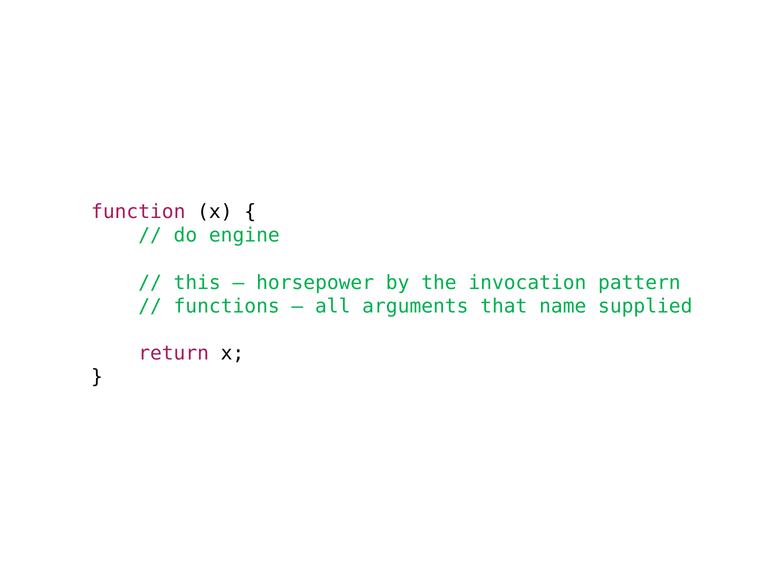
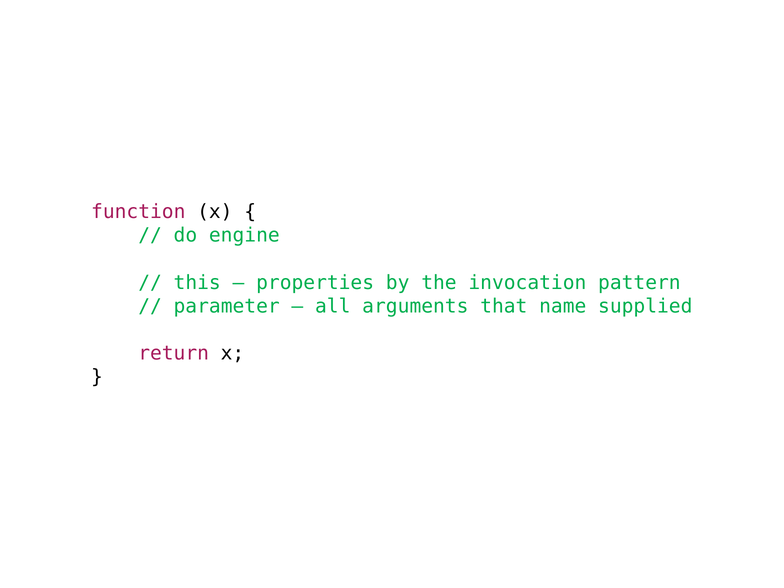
horsepower: horsepower -> properties (315, 283)
functions: functions -> parameter (227, 306)
